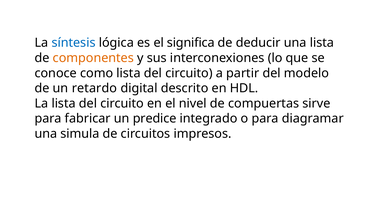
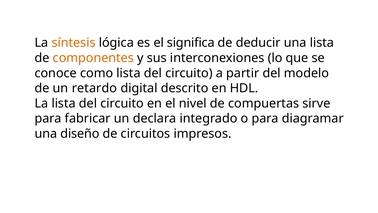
síntesis colour: blue -> orange (74, 43)
predice: predice -> declara (155, 118)
simula: simula -> diseño (80, 133)
